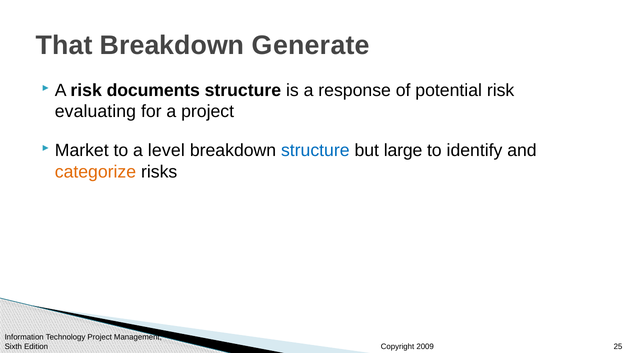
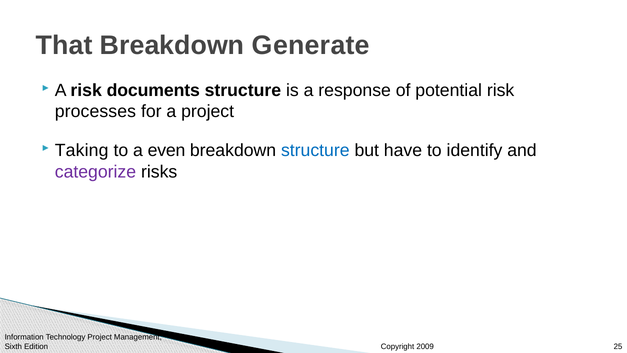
evaluating: evaluating -> processes (95, 112)
Market: Market -> Taking (82, 150)
level: level -> even (166, 150)
large: large -> have (403, 150)
categorize colour: orange -> purple (95, 172)
